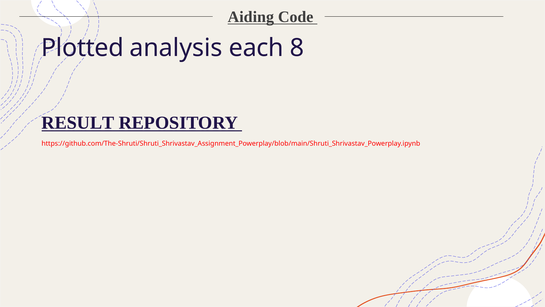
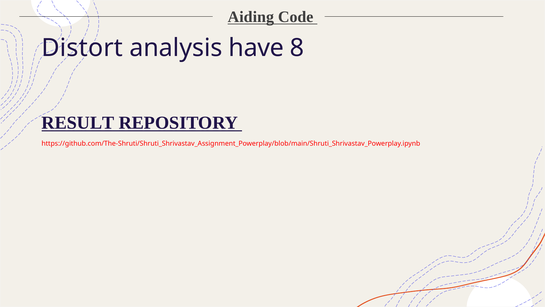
Plotted: Plotted -> Distort (82, 48)
each: each -> have (256, 48)
